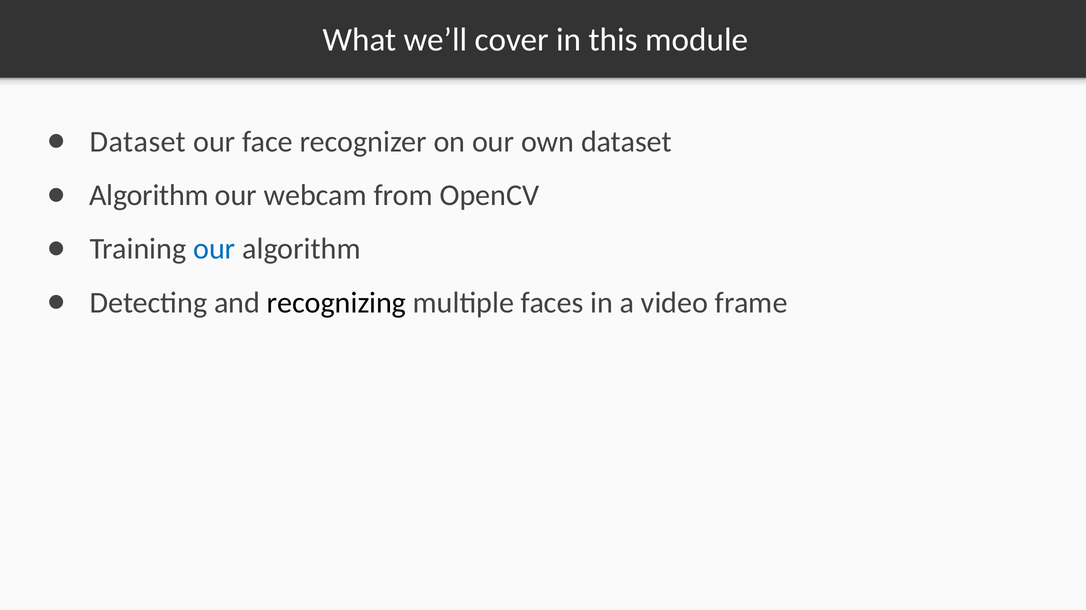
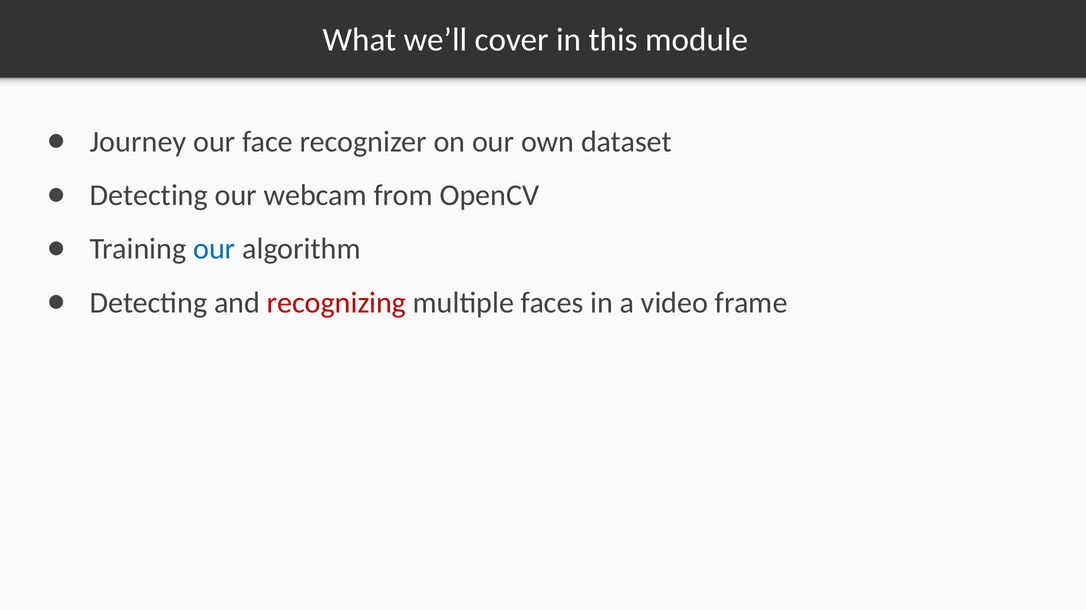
Dataset: Dataset -> Journey (138, 142)
Algorithm: Algorithm -> Detecting (149, 196)
recognizing colour: black -> red (337, 303)
